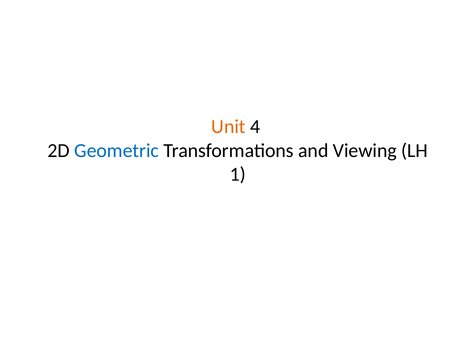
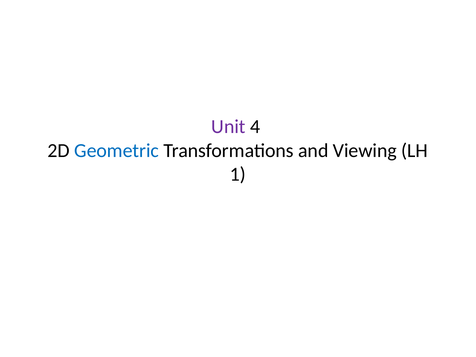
Unit colour: orange -> purple (228, 127)
